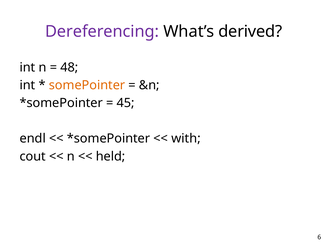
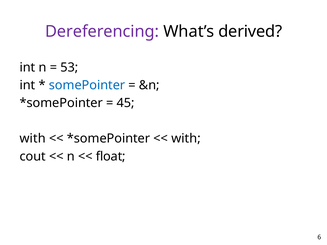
48: 48 -> 53 (69, 67)
somePointer colour: orange -> blue (87, 85)
endl: endl -> with (33, 139)
held: held -> float (111, 156)
